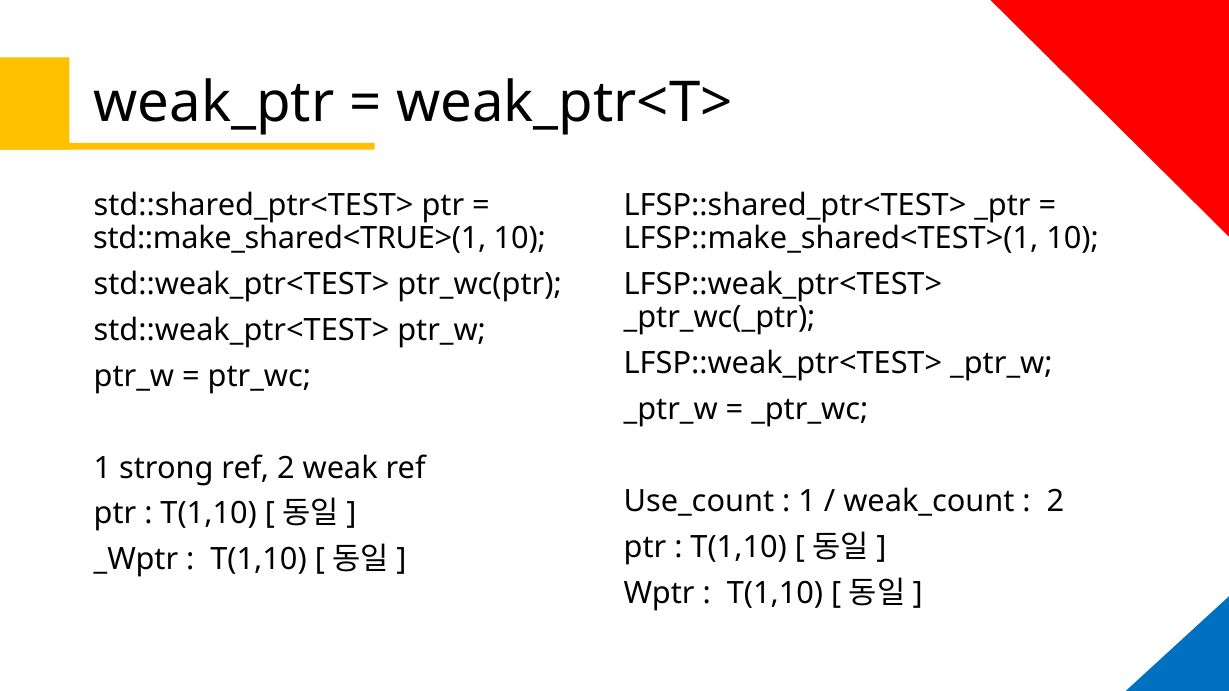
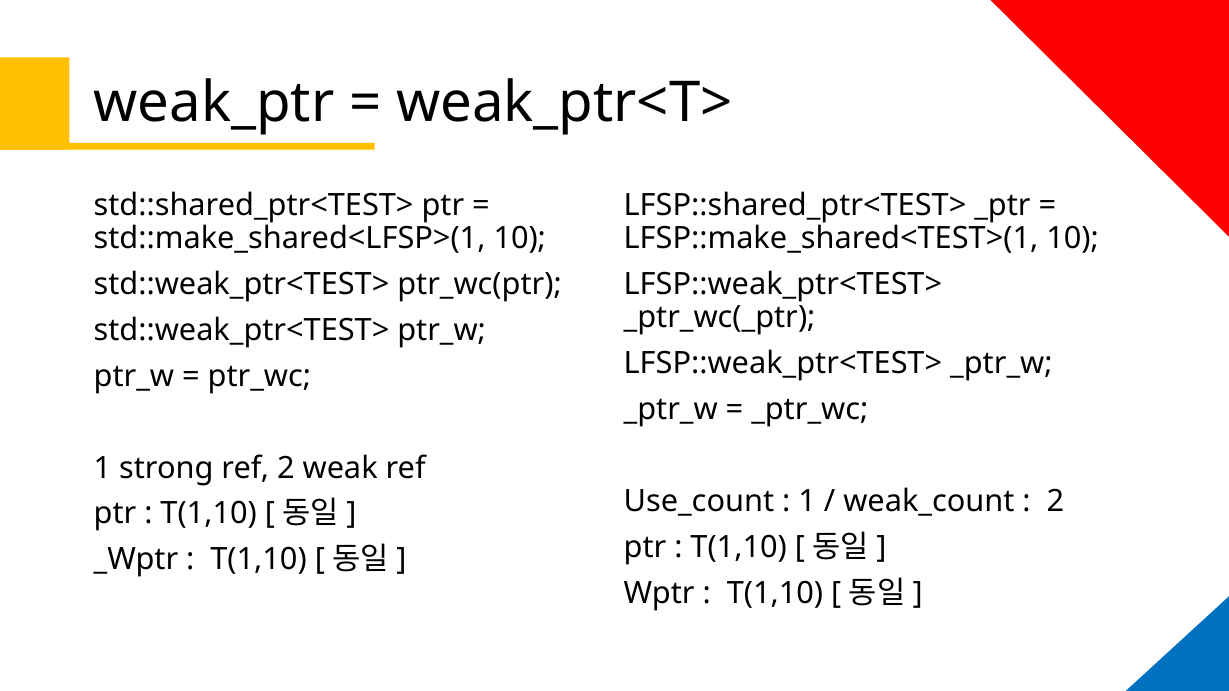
std::make_shared<TRUE>(1: std::make_shared<TRUE>(1 -> std::make_shared<LFSP>(1 (290, 238)
